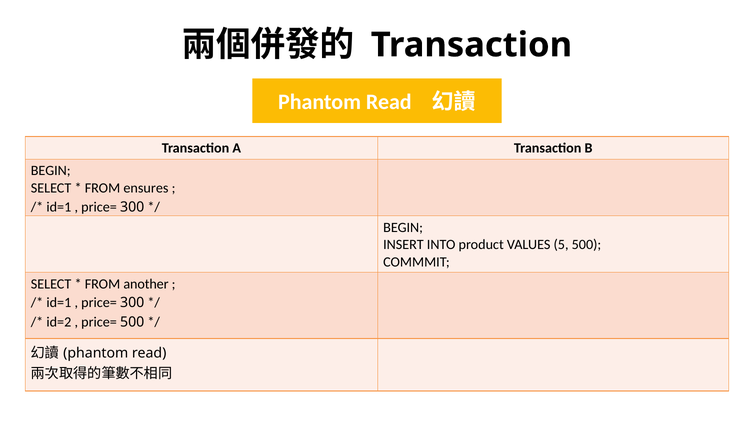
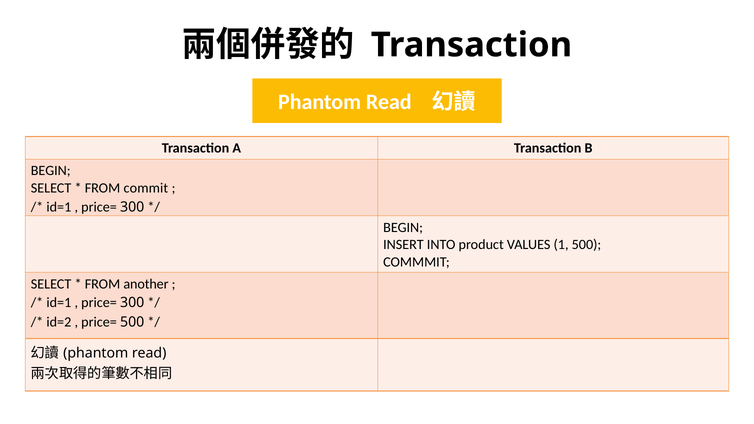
ensures: ensures -> commit (146, 188)
5: 5 -> 1 (561, 245)
